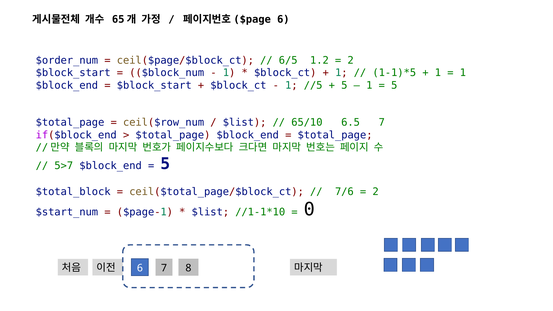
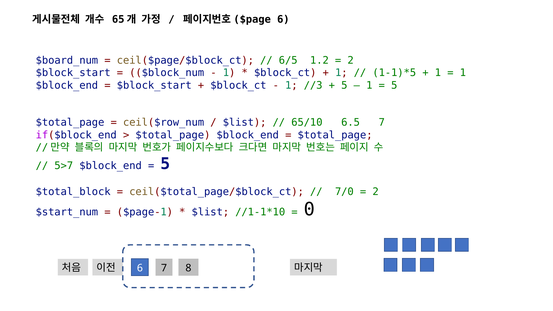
$order_num: $order_num -> $board_num (67, 60)
//5: //5 -> //3 (313, 85)
7/6: 7/6 -> 7/0 (344, 192)
